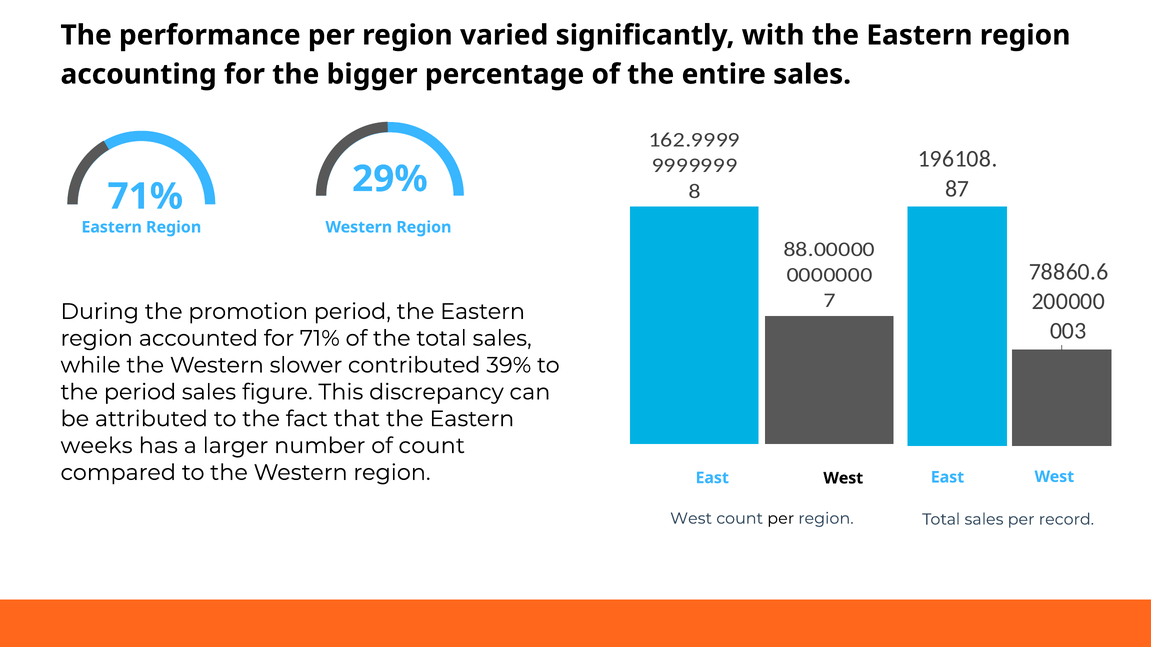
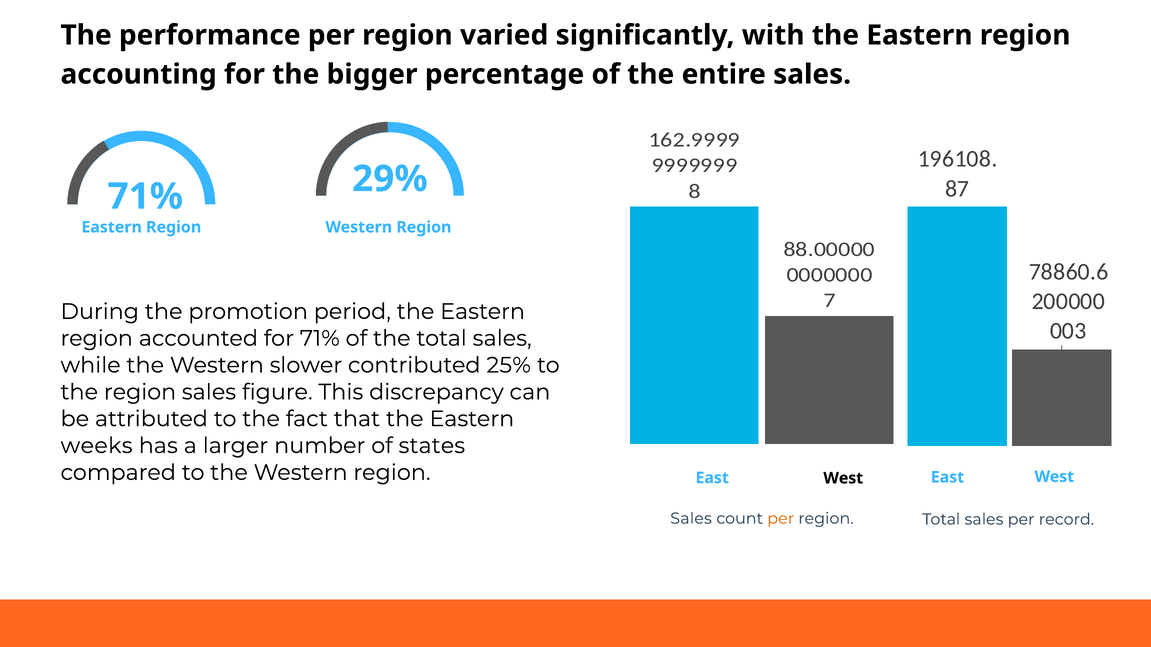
39%: 39% -> 25% (509, 365)
the period: period -> region (140, 392)
of count: count -> states (432, 446)
West: West -> Sales (691, 519)
per colour: black -> orange (781, 519)
